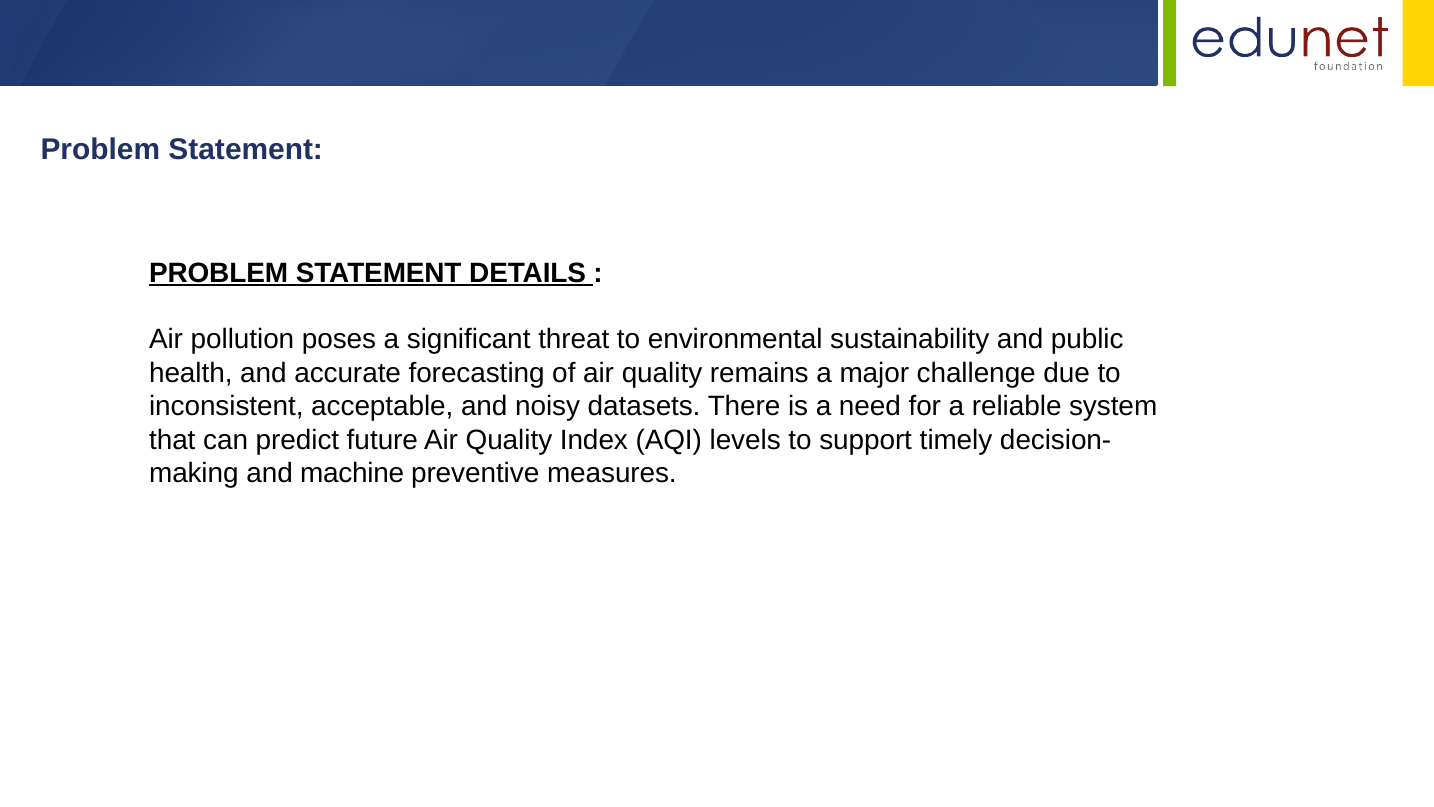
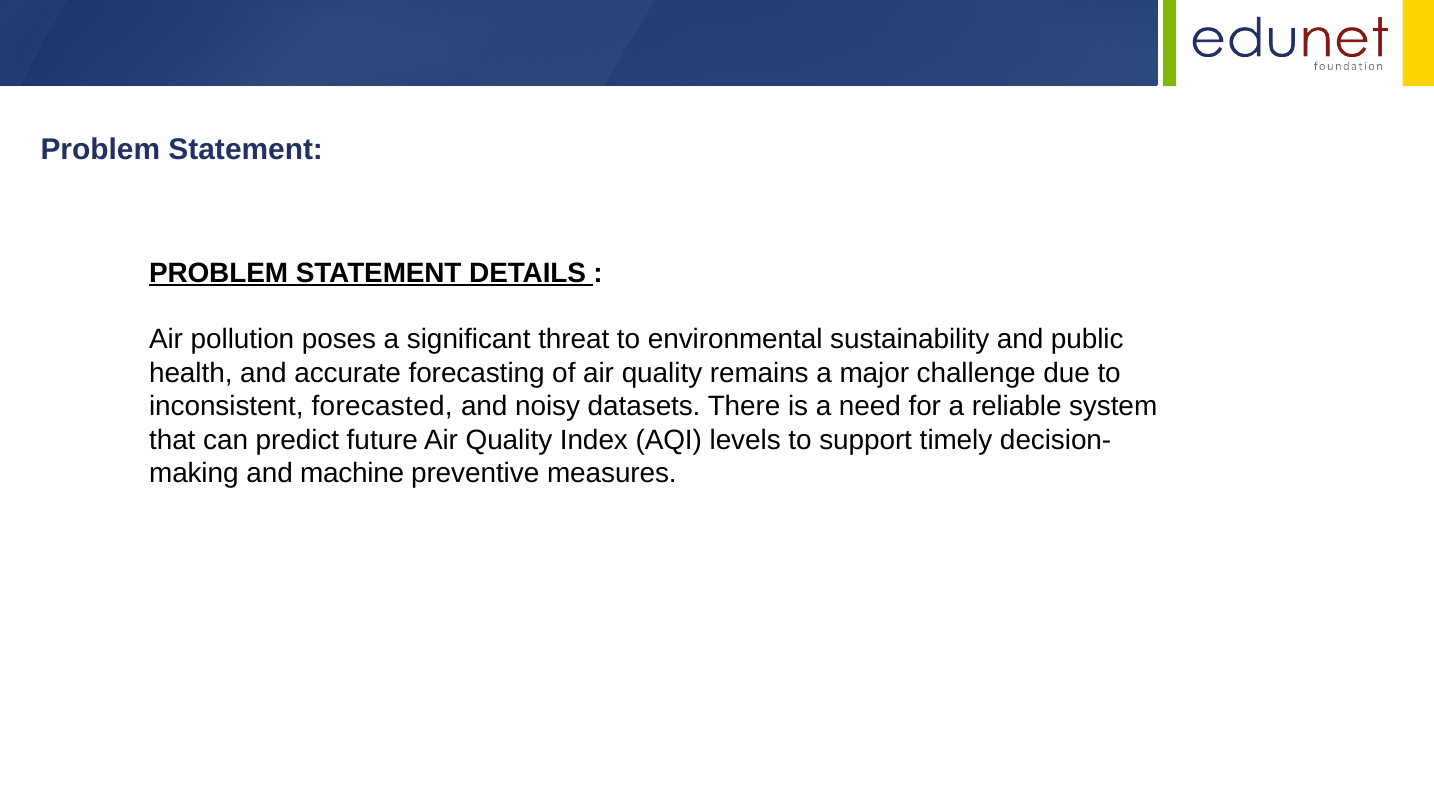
acceptable: acceptable -> forecasted (382, 406)
